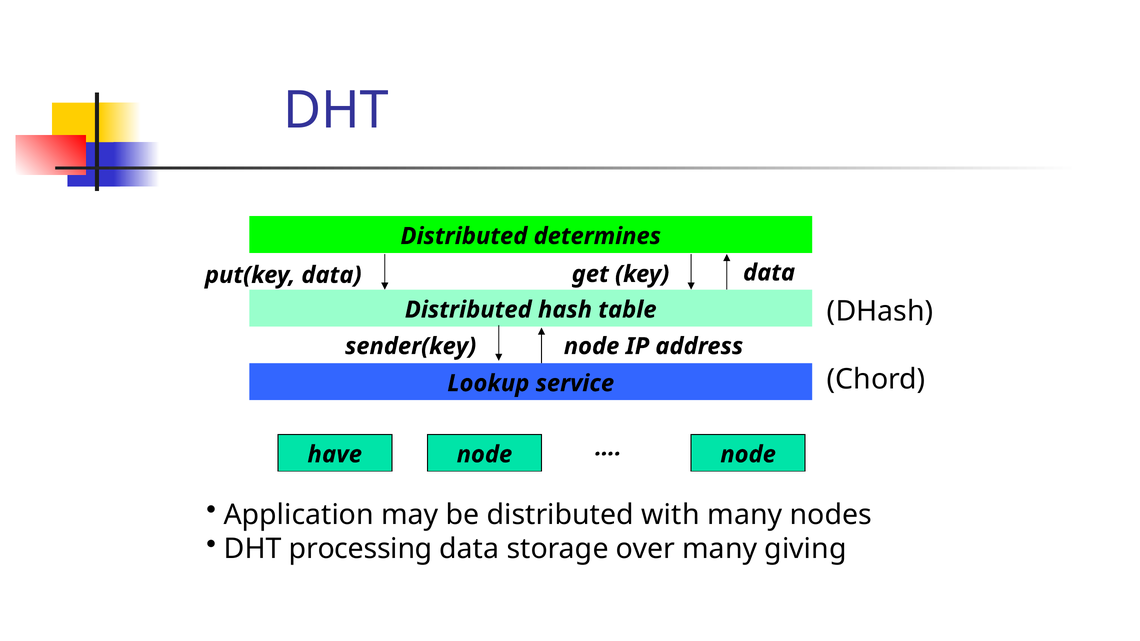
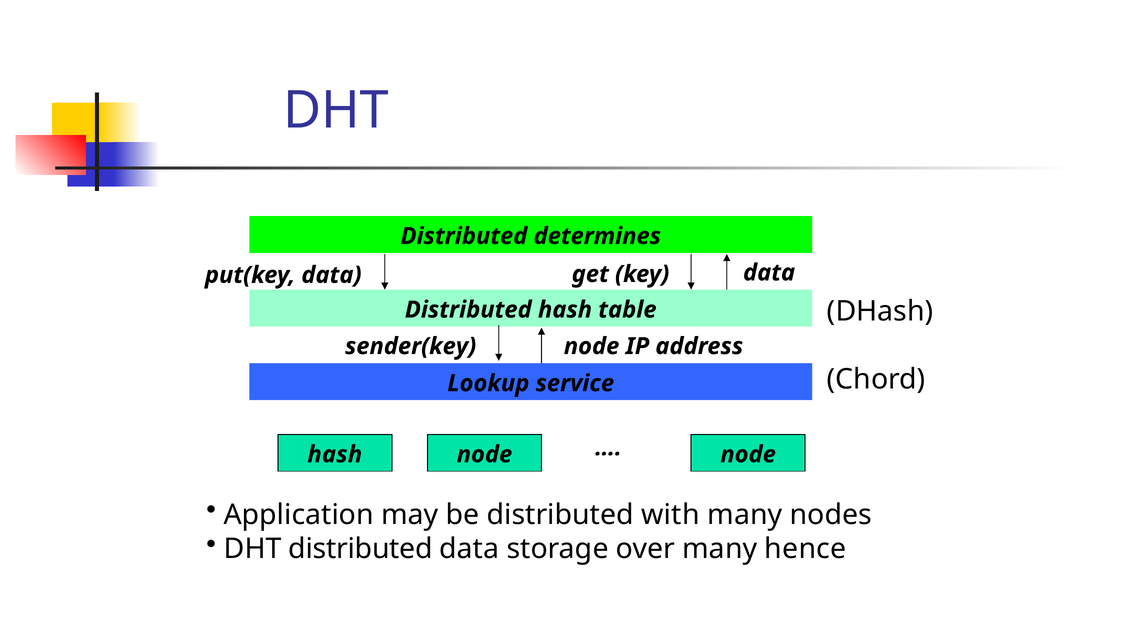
have: have -> hash (335, 455)
processing: processing -> distributed (361, 549)
giving: giving -> hence (805, 549)
